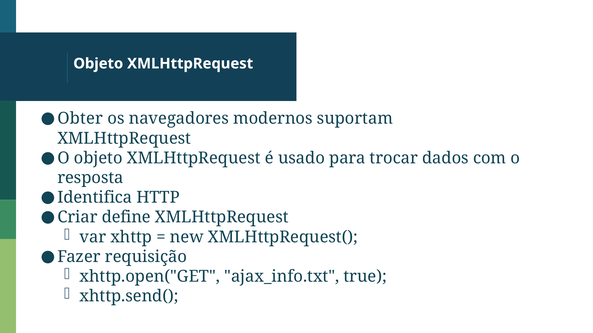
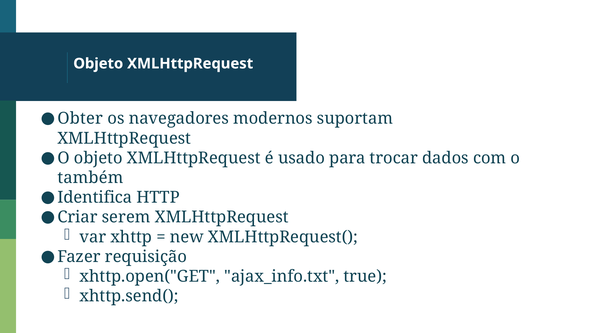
resposta: resposta -> também (90, 178)
define: define -> serem (126, 218)
